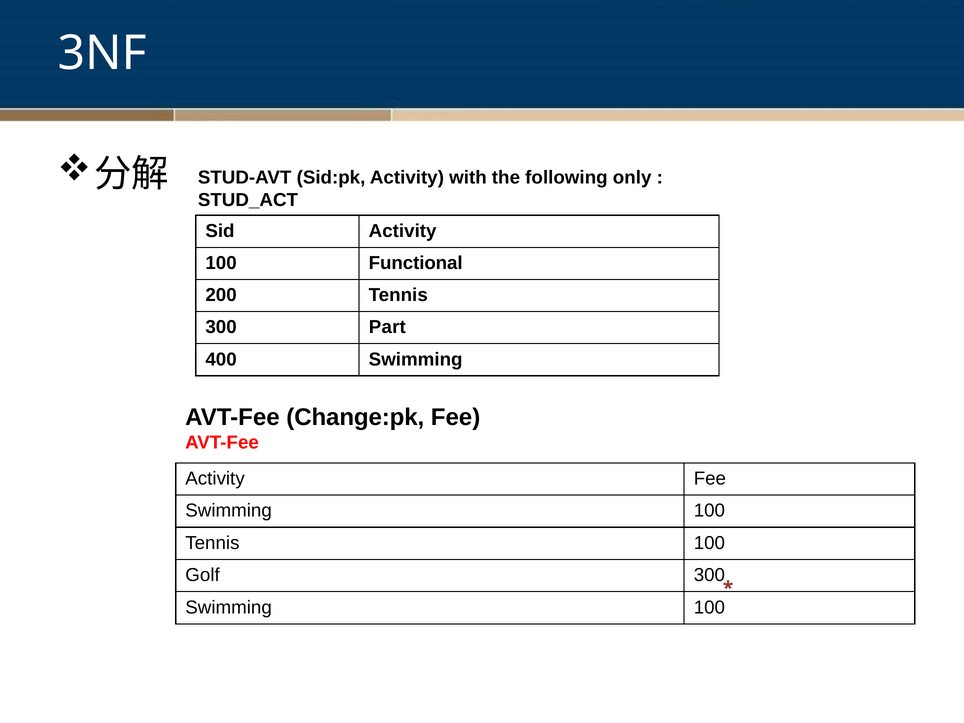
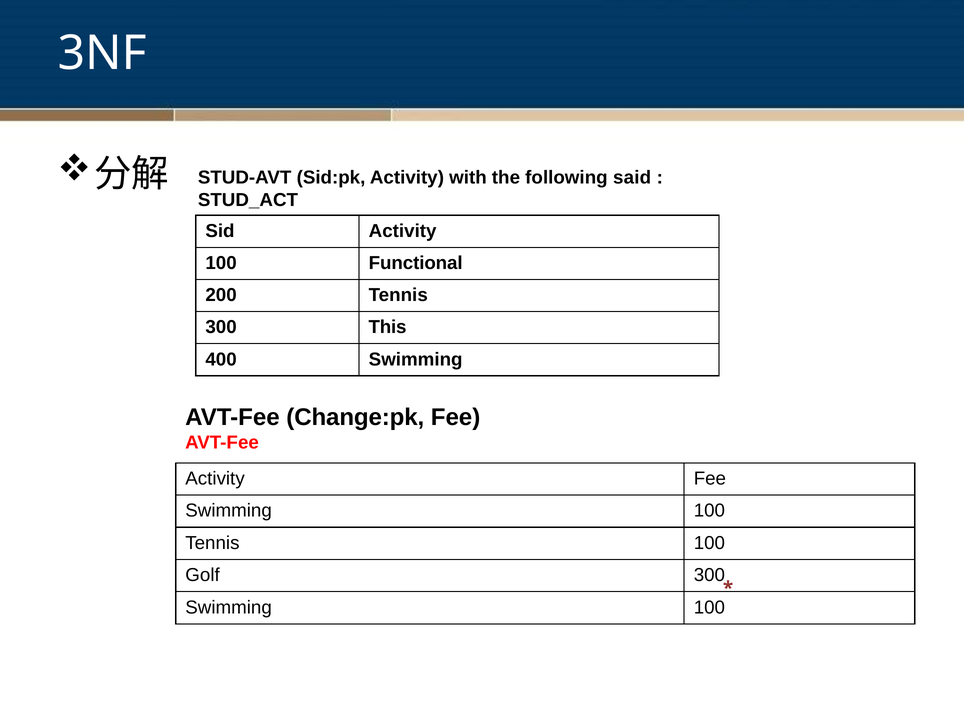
only: only -> said (632, 178)
Part: Part -> This (388, 327)
